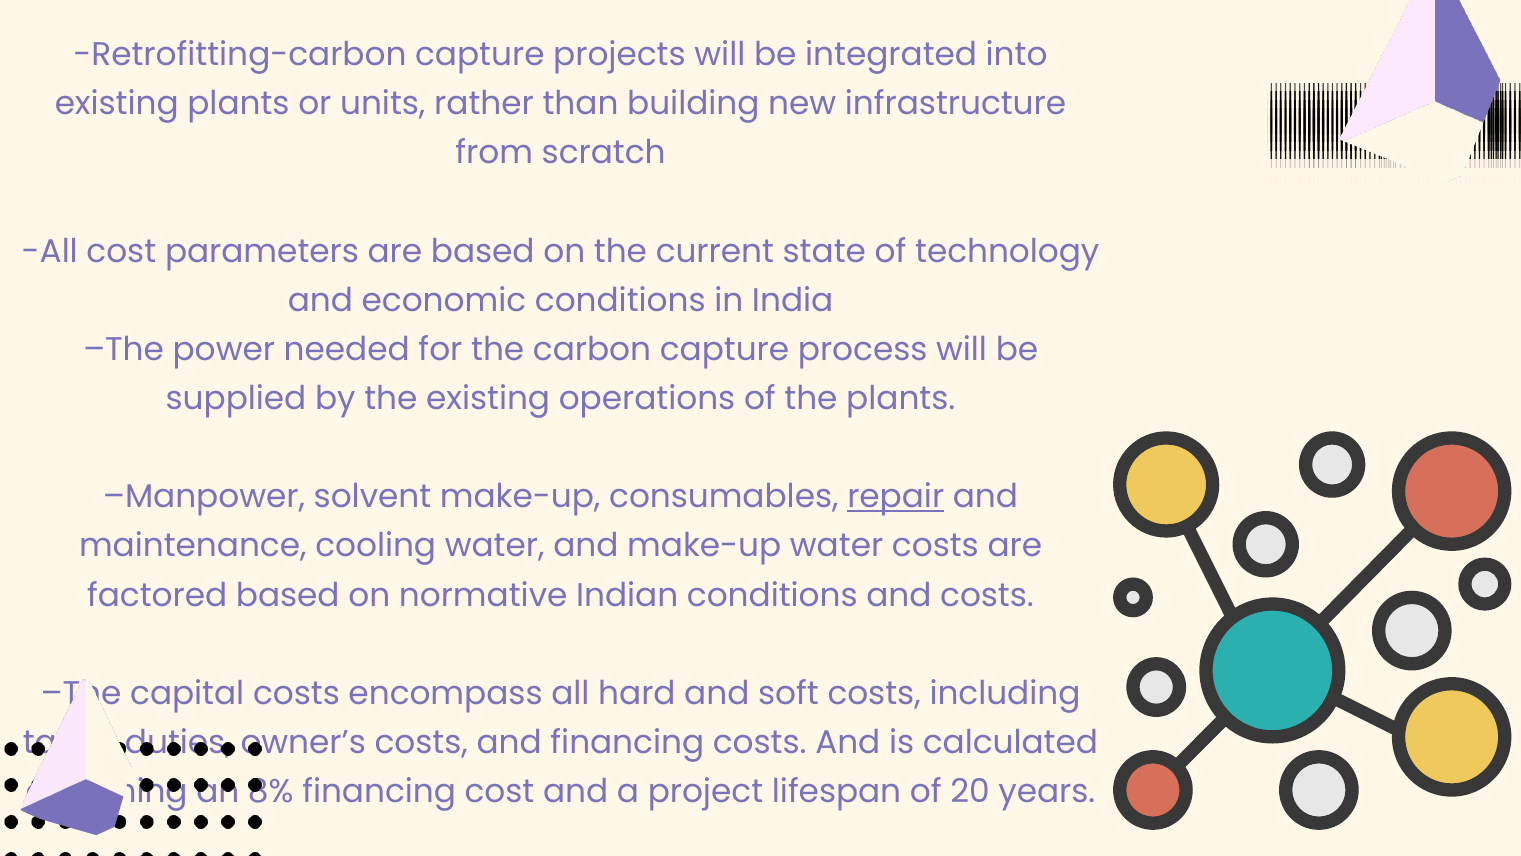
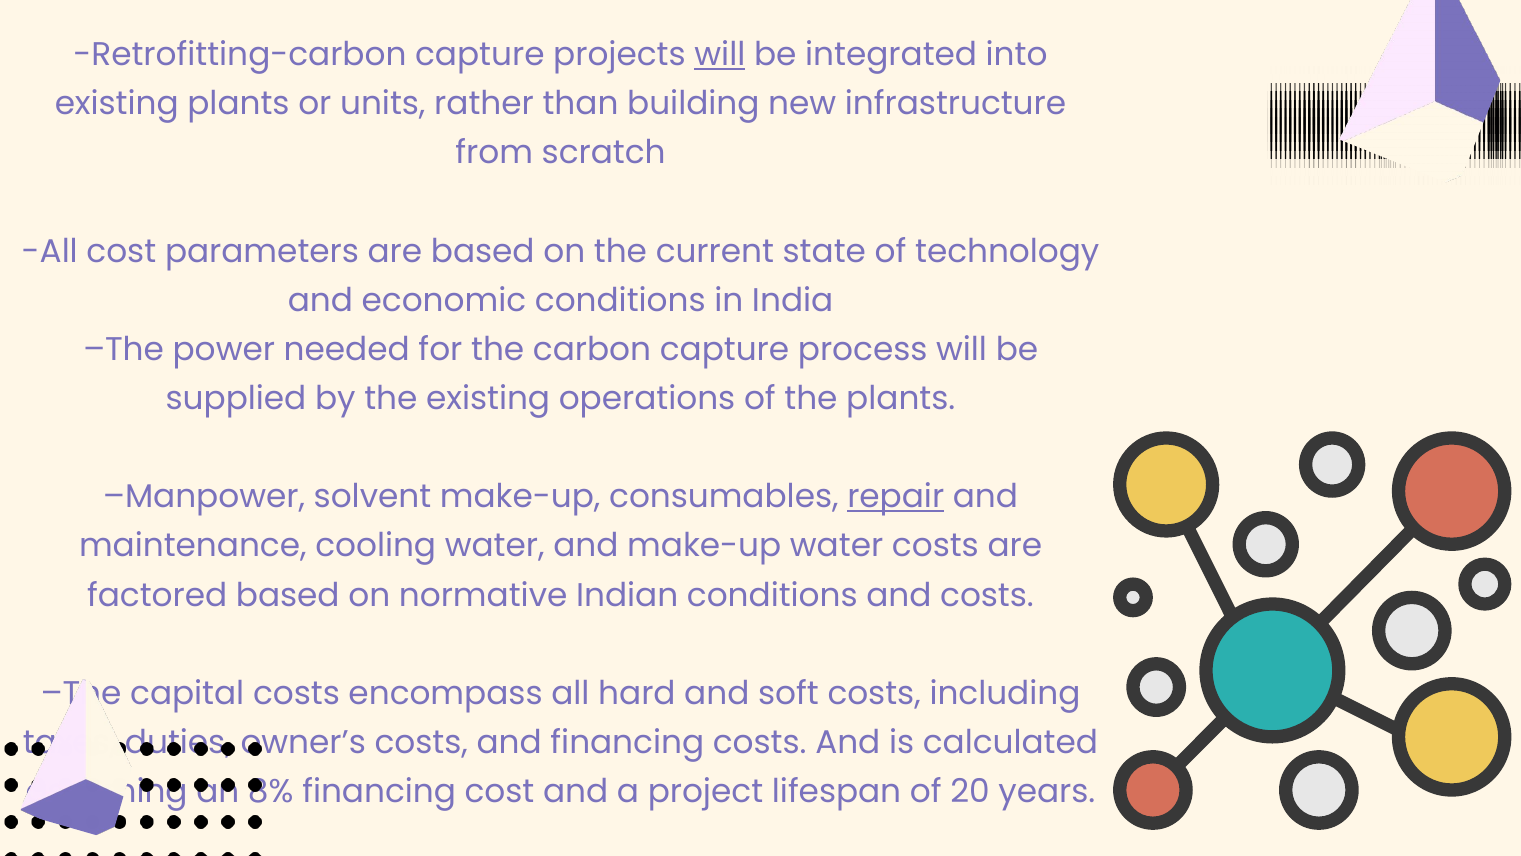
will underline: none -> present (720, 55)
